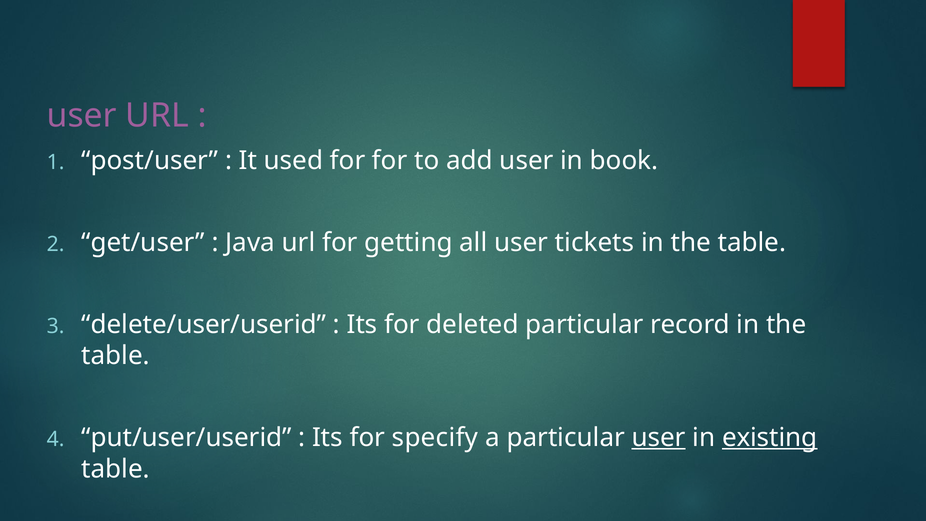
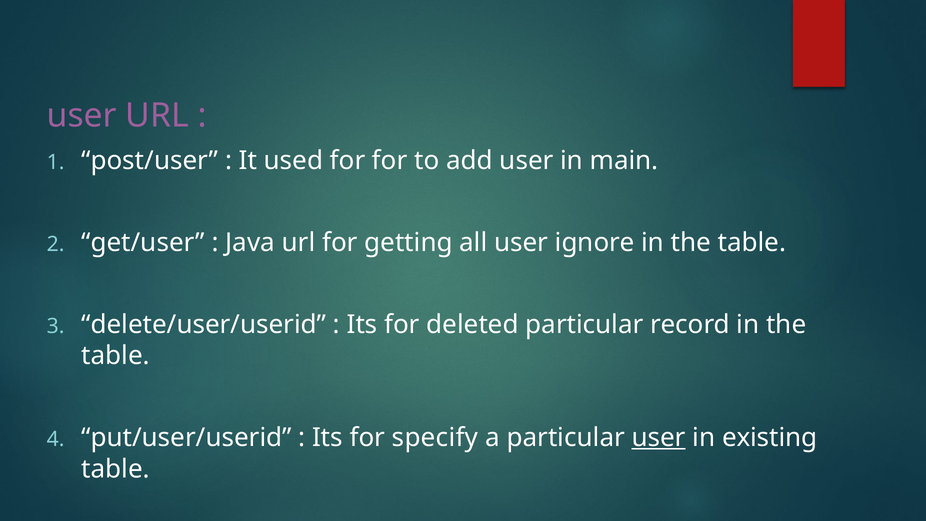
book: book -> main (624, 161)
tickets: tickets -> ignore (595, 243)
existing underline: present -> none (770, 438)
